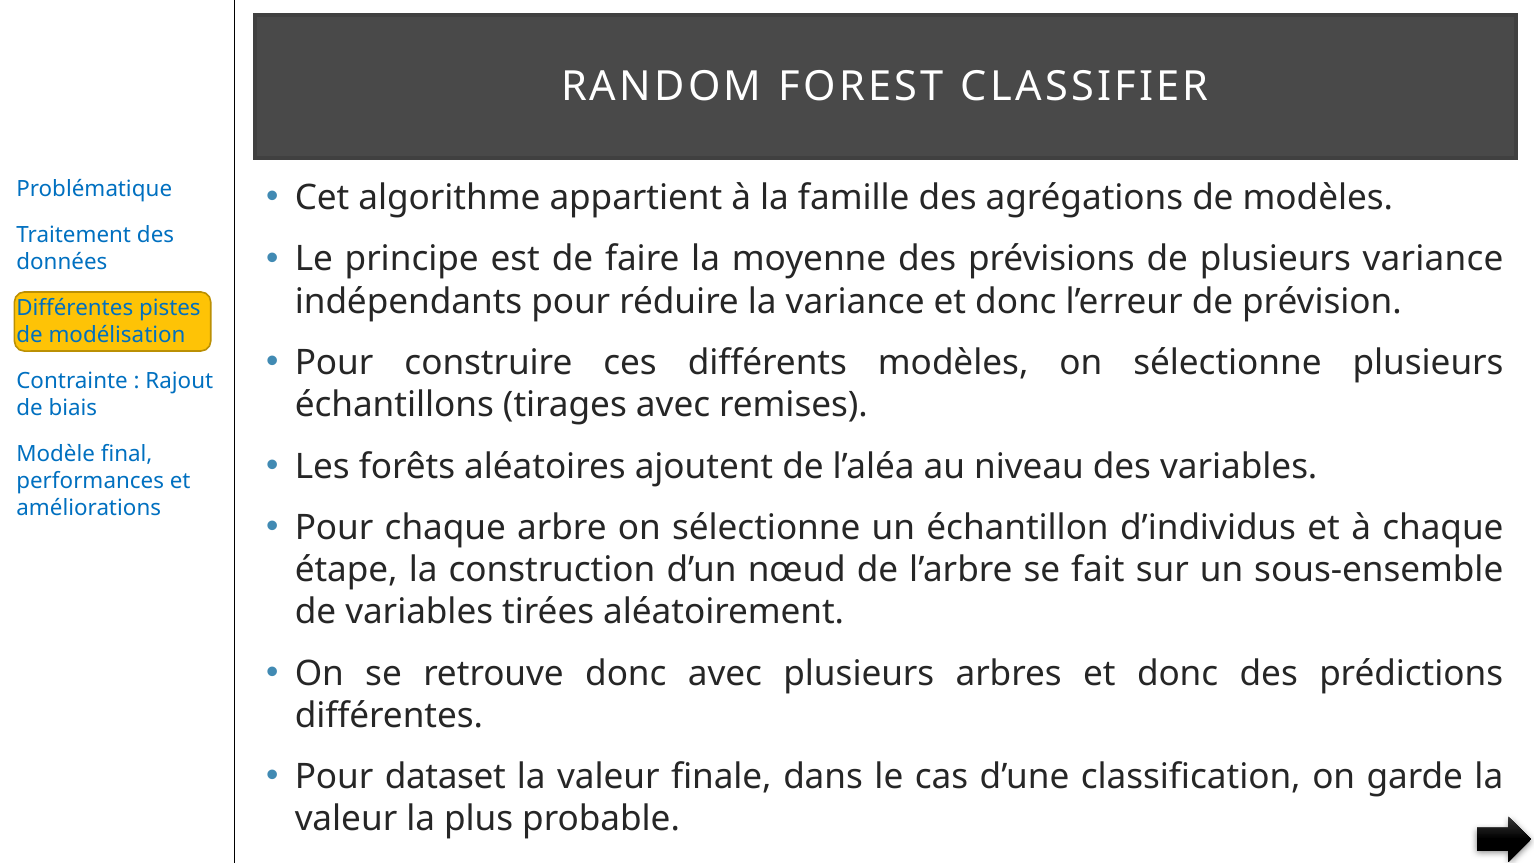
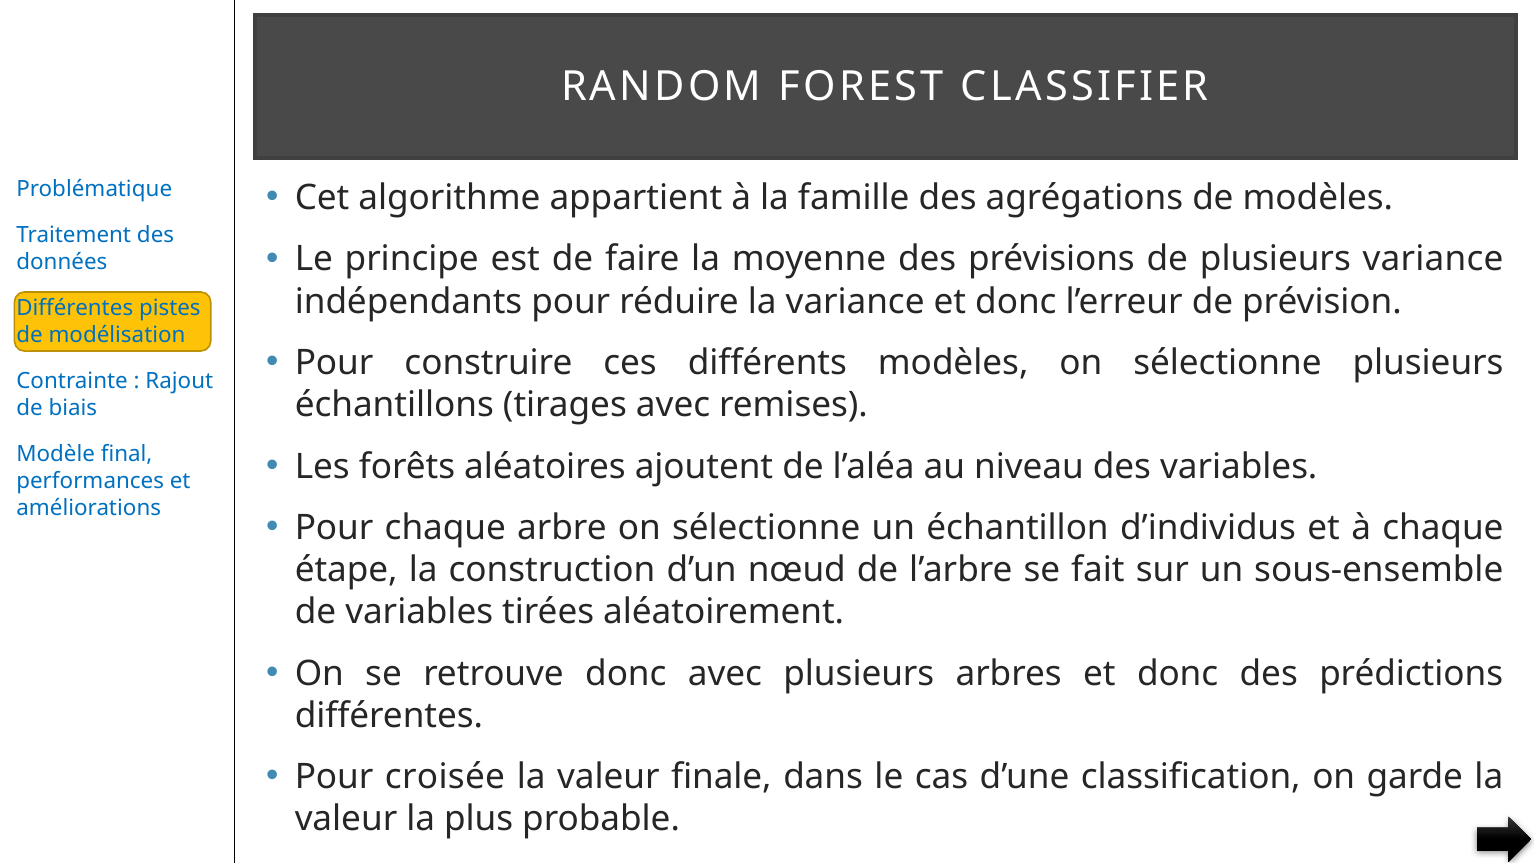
dataset: dataset -> croisée (445, 777)
